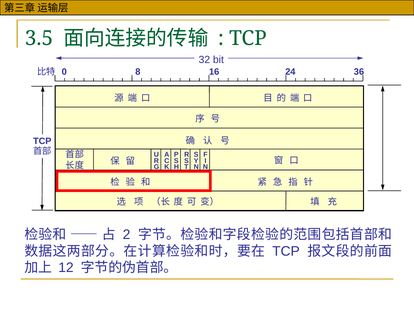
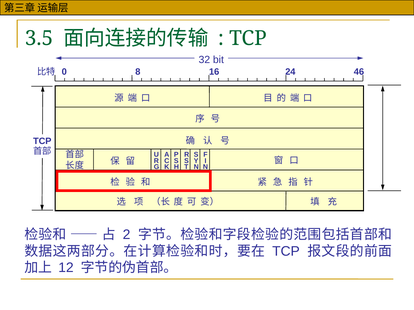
36: 36 -> 46 (359, 72)
